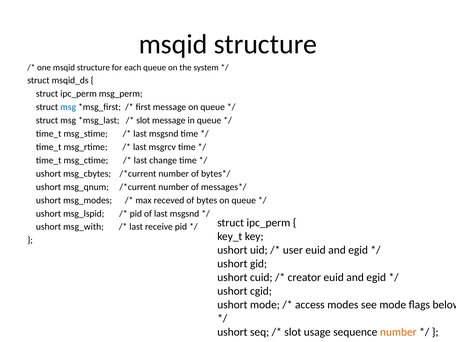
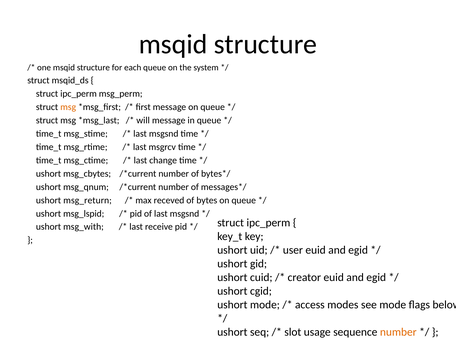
msg colour: blue -> orange (68, 107)
slot: slot -> will (143, 120)
msg_modes: msg_modes -> msg_return (88, 200)
